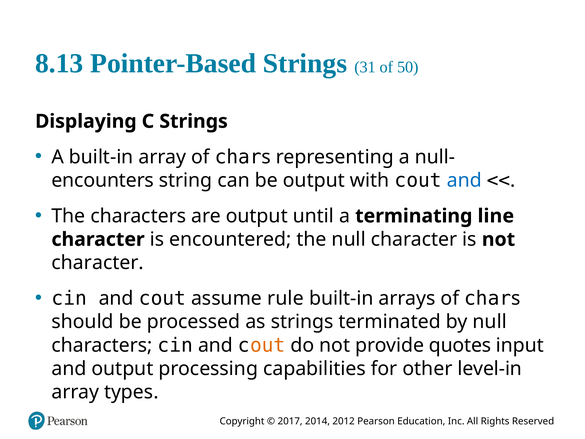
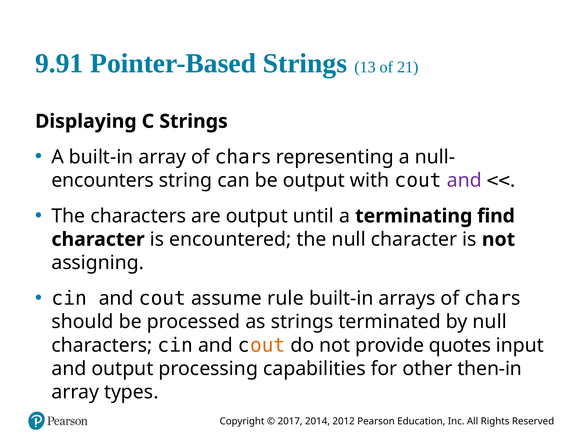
8.13: 8.13 -> 9.91 (59, 63)
31: 31 -> 13 (365, 67)
50: 50 -> 21 (408, 67)
and colour: blue -> purple (464, 180)
line: line -> find (496, 216)
character: character -> assigning (98, 263)
level-in: level-in -> then-in (490, 368)
